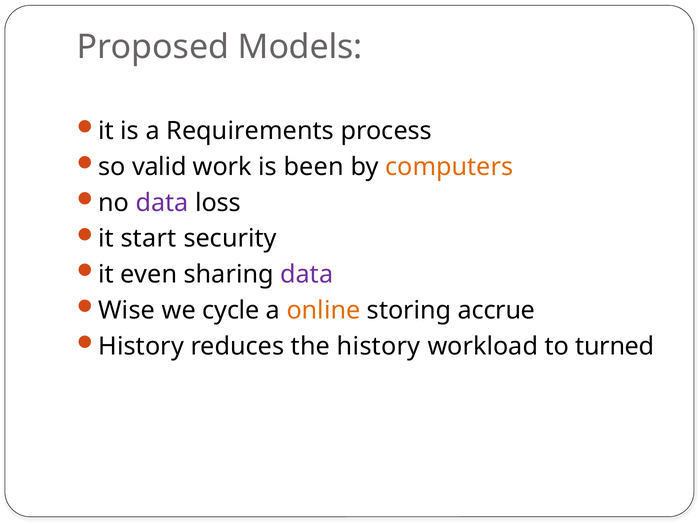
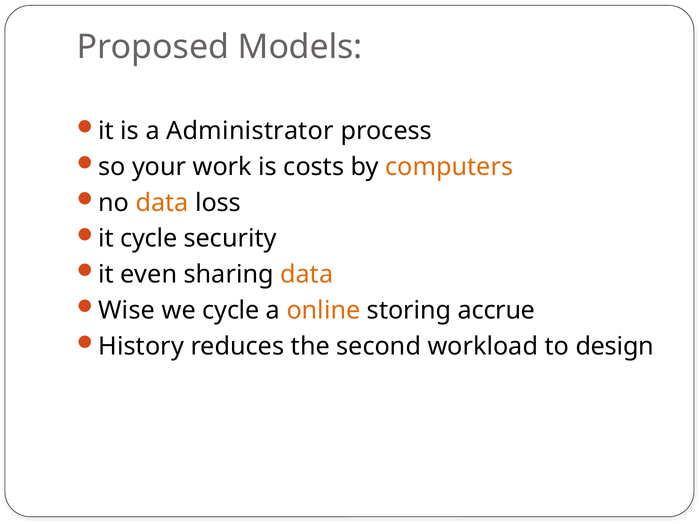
Requirements: Requirements -> Administrator (250, 131)
valid: valid -> your (159, 167)
been: been -> costs (314, 167)
data colour: purple -> orange (162, 203)
it start: start -> cycle (149, 239)
data colour: purple -> orange (307, 275)
the history: history -> second (379, 347)
turned: turned -> design (615, 347)
